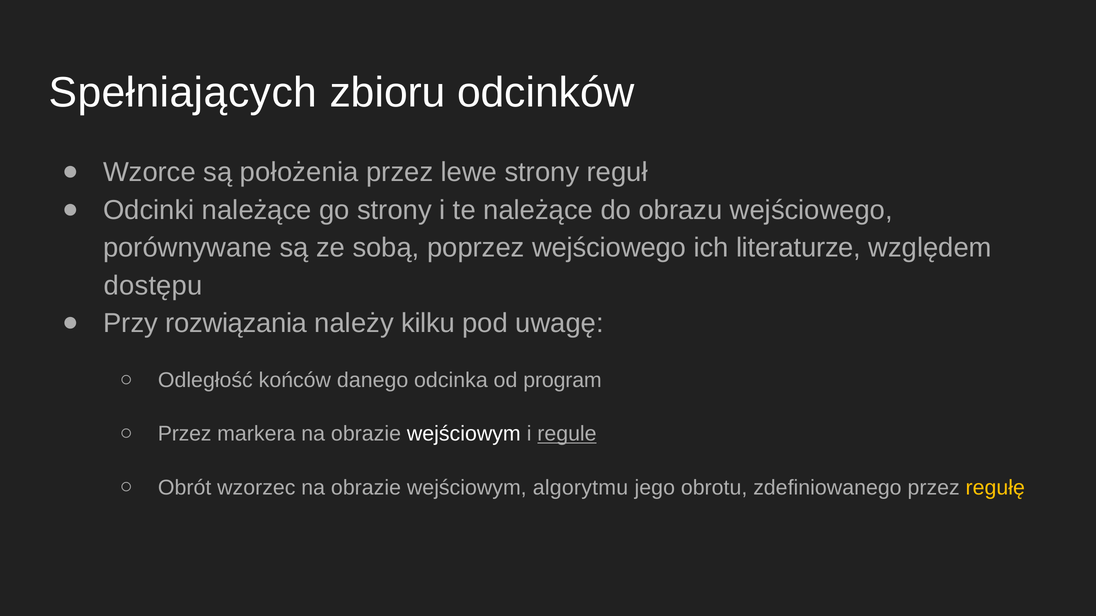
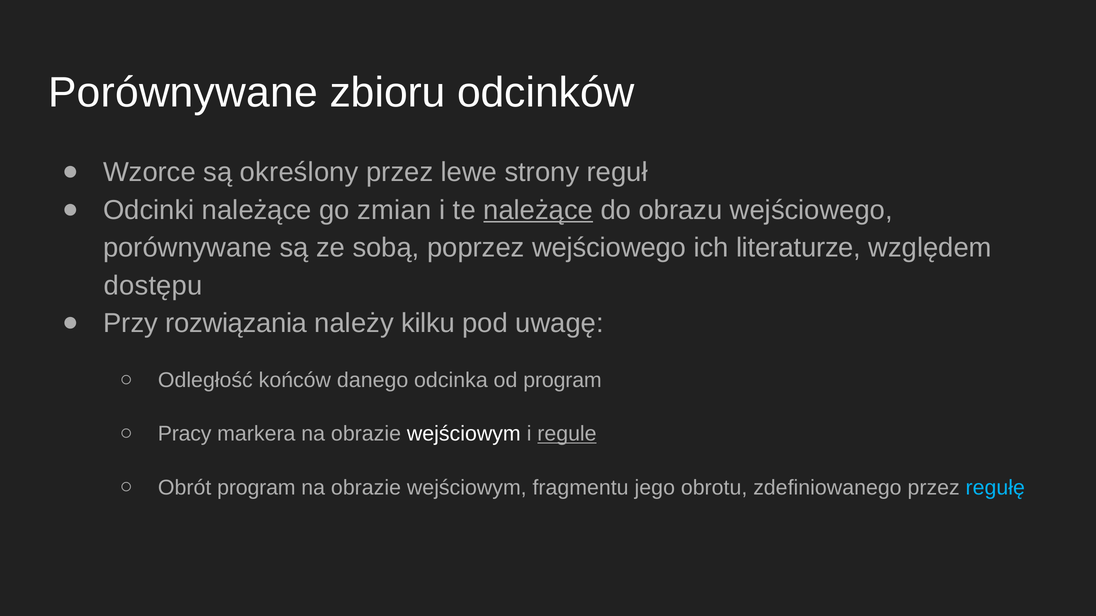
Spełniających: Spełniających -> Porównywane (183, 93)
położenia: położenia -> określony (299, 172)
go strony: strony -> zmian (394, 210)
należące underline: none -> present (538, 210)
Przez: Przez -> Pracy (185, 434)
Obrót wzorzec: wzorzec -> program (256, 488)
algorytmu: algorytmu -> fragmentu (581, 488)
regułę colour: yellow -> light blue (995, 488)
